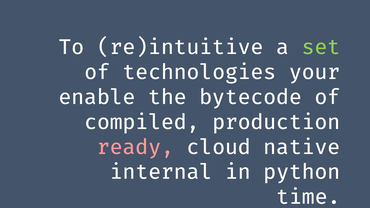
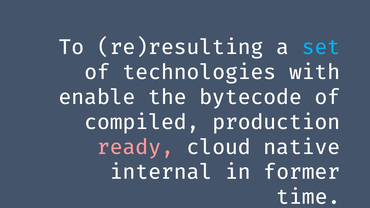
re)intuitive: re)intuitive -> re)resulting (180, 47)
set colour: light green -> light blue (321, 47)
your: your -> with (315, 72)
python: python -> former (302, 172)
